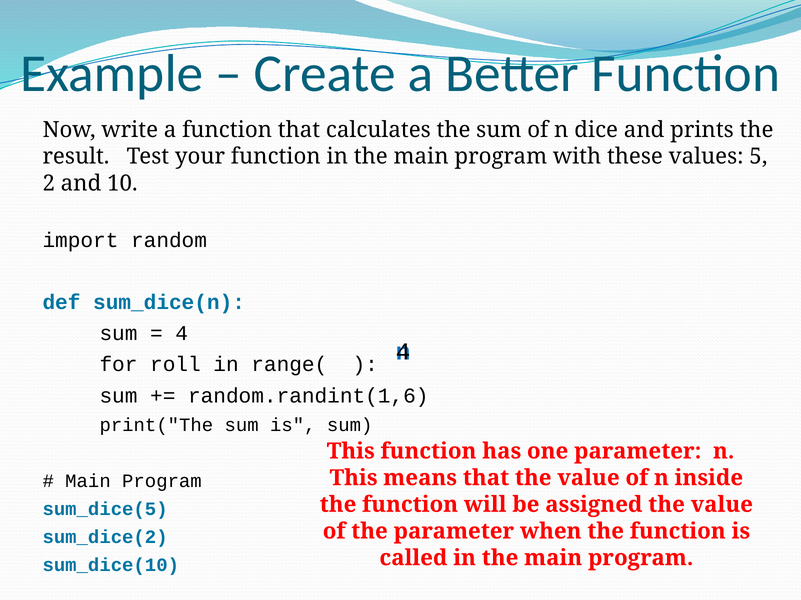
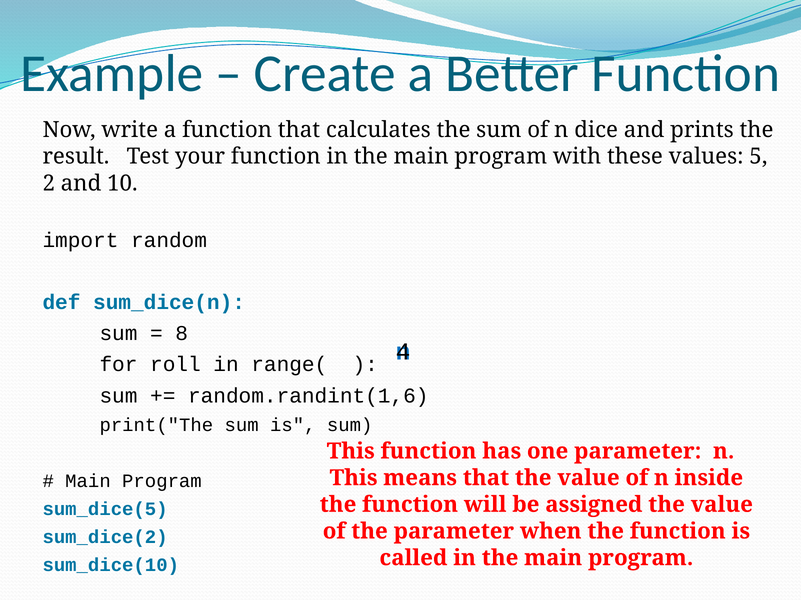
4: 4 -> 8 (182, 334)
